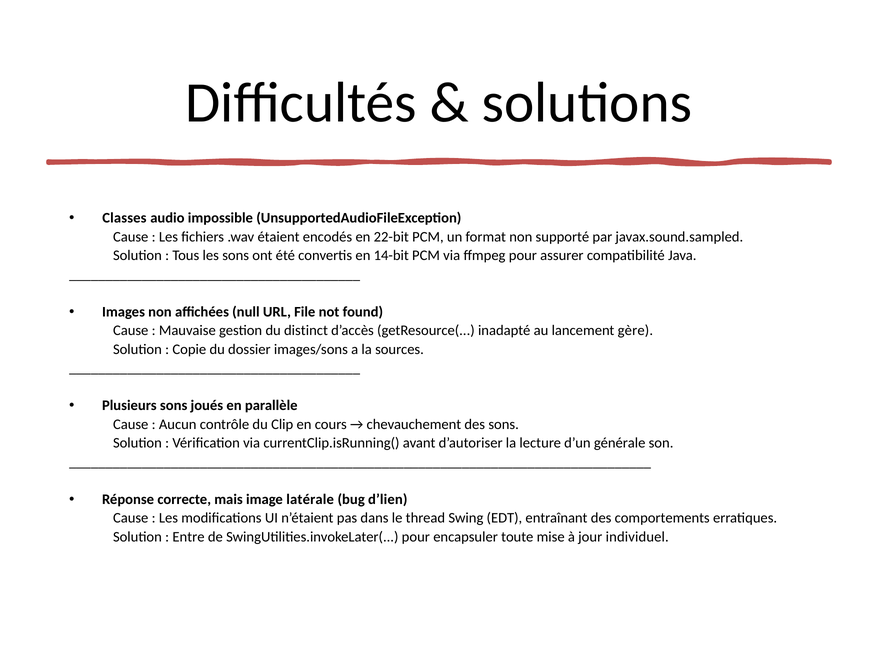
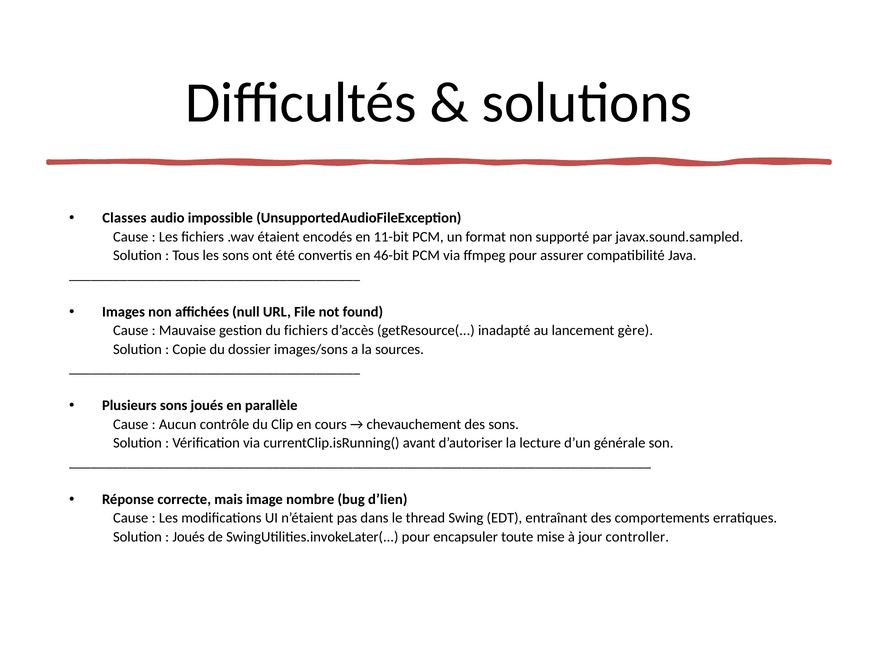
22-bit: 22-bit -> 11-bit (391, 237)
14-bit: 14-bit -> 46-bit (391, 255)
du distinct: distinct -> fichiers (306, 330)
latérale: latérale -> nombre (310, 499)
Entre: Entre -> Joués (189, 536)
individuel: individuel -> controller (637, 536)
